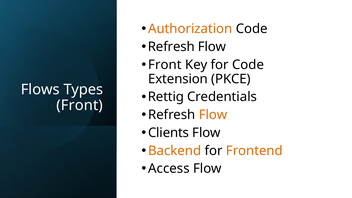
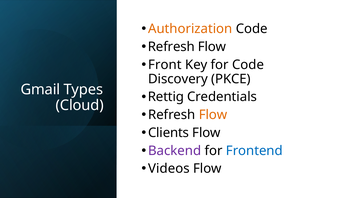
Extension: Extension -> Discovery (178, 79)
Flows: Flows -> Gmail (40, 90)
Front: Front -> Cloud (80, 105)
Backend colour: orange -> purple (175, 151)
Frontend colour: orange -> blue (254, 151)
Access: Access -> Videos (169, 169)
